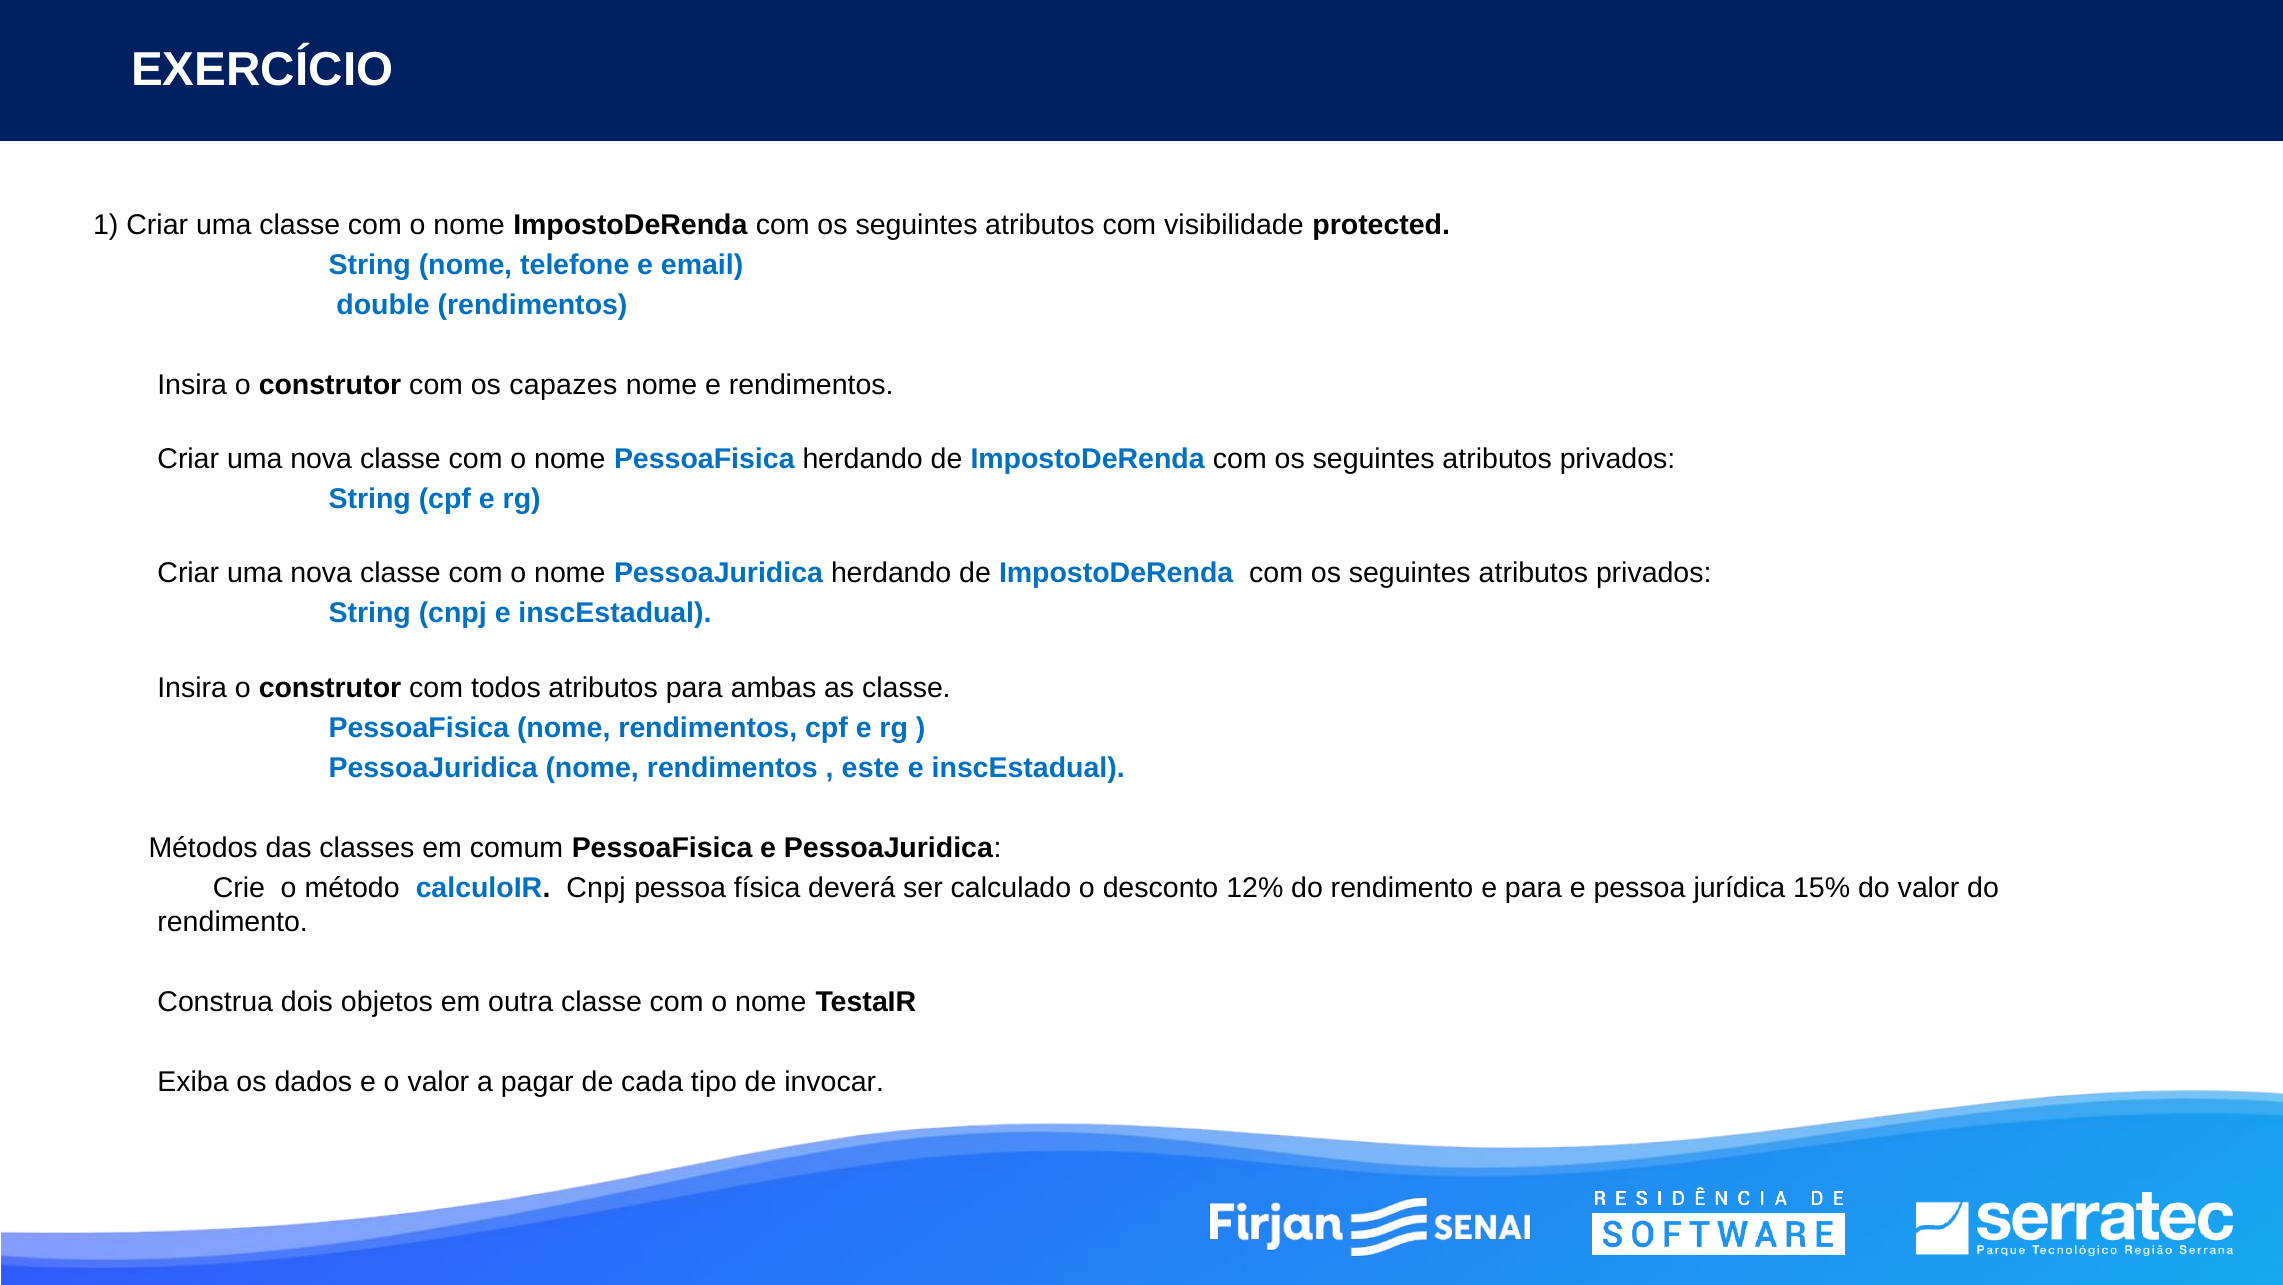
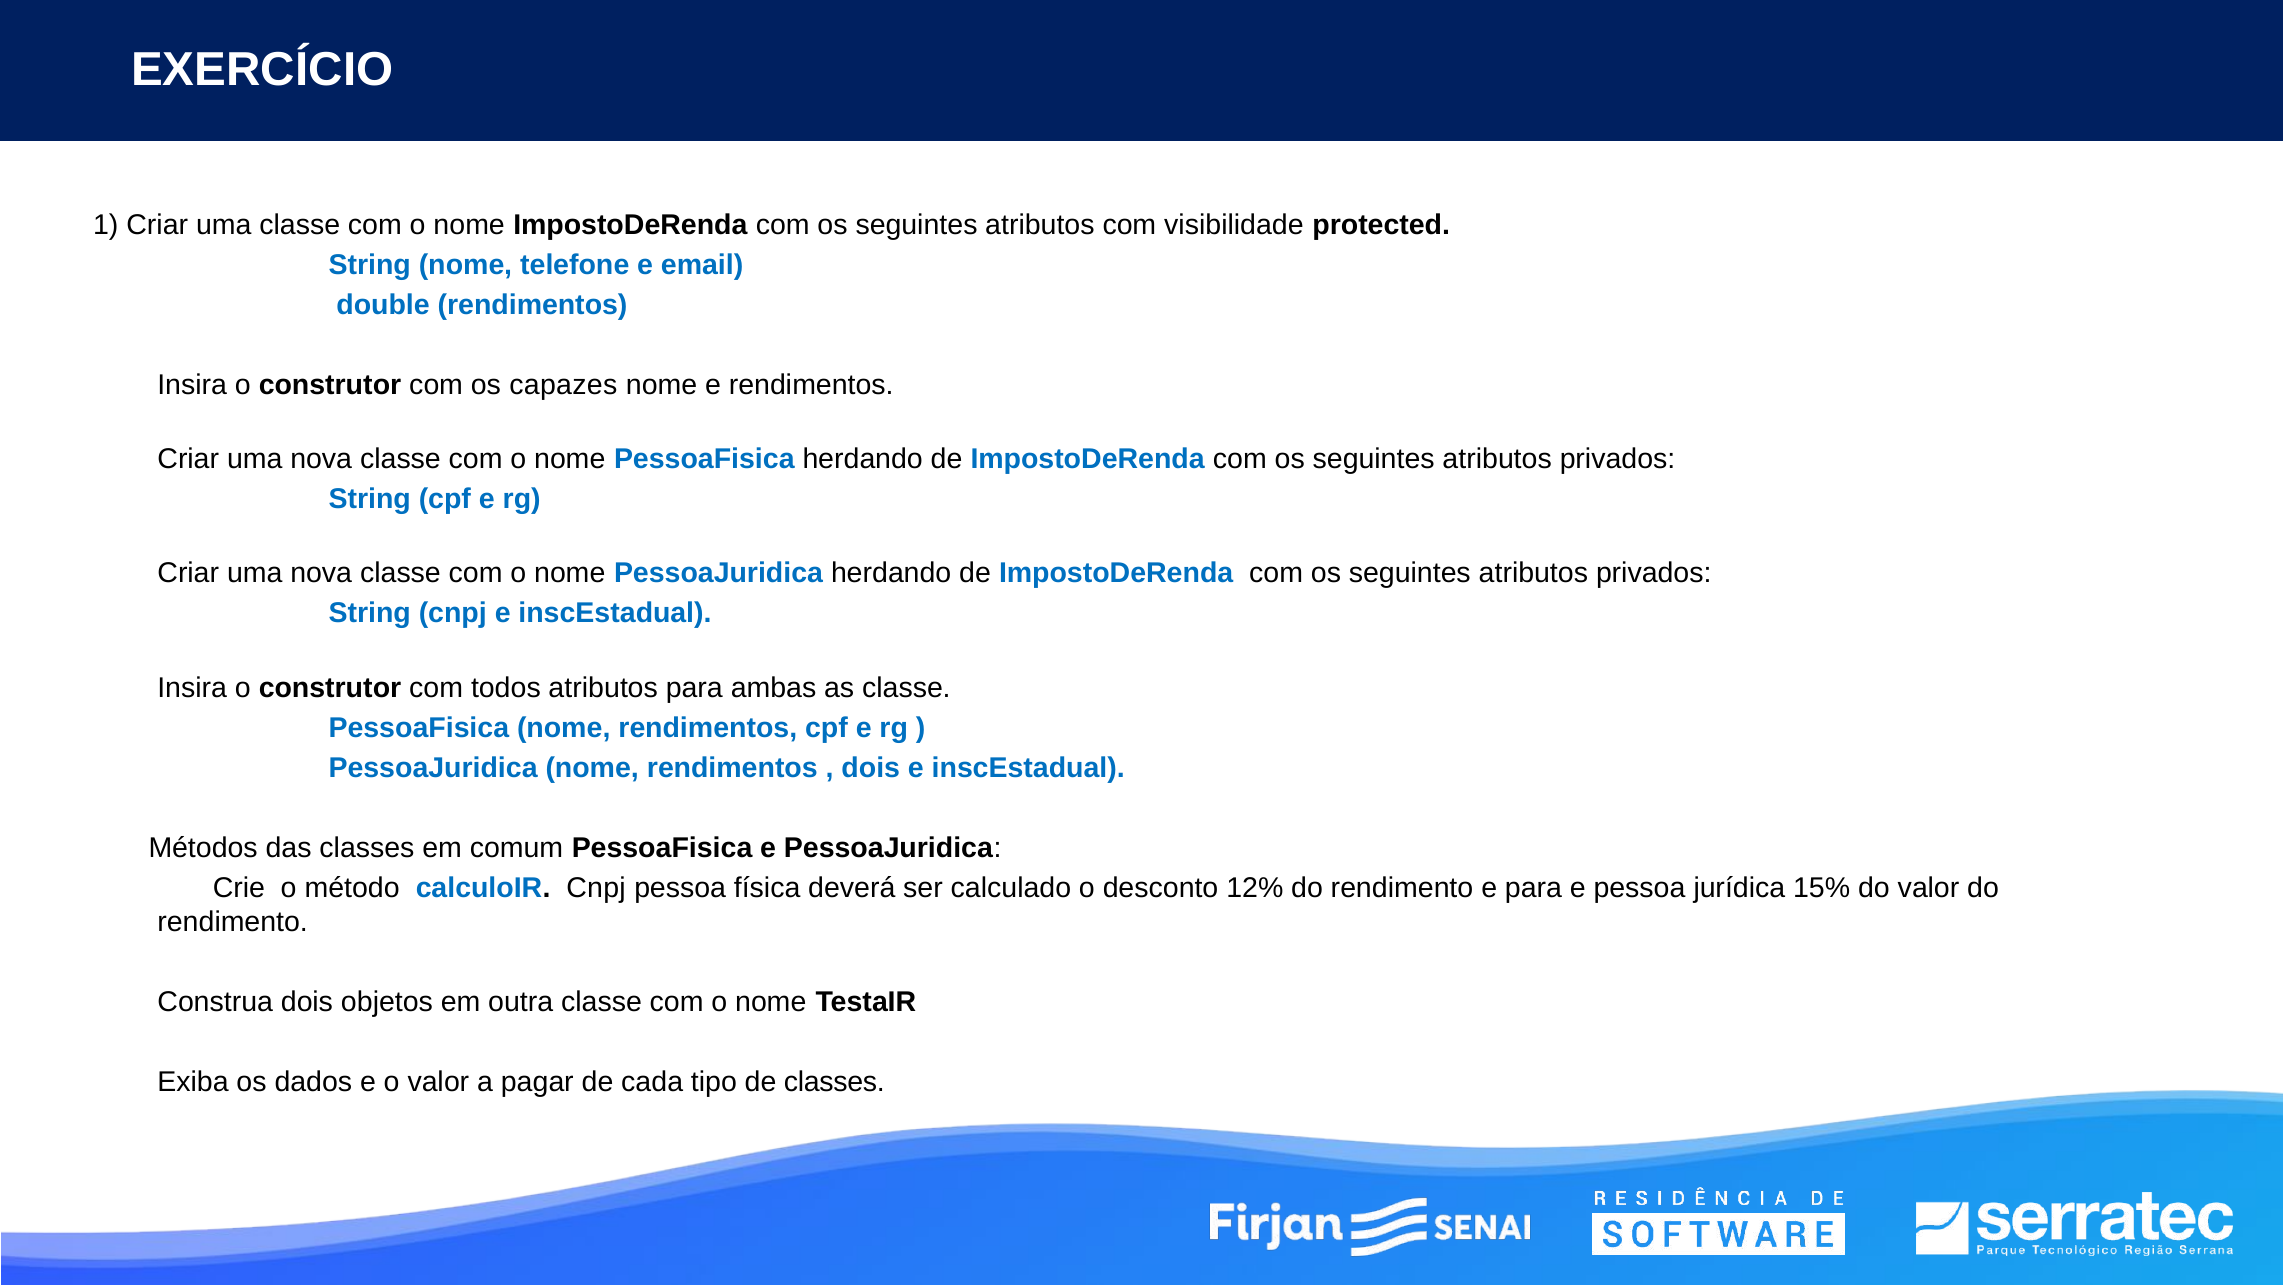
este: este -> dois (871, 767)
de invocar: invocar -> classes (834, 1081)
